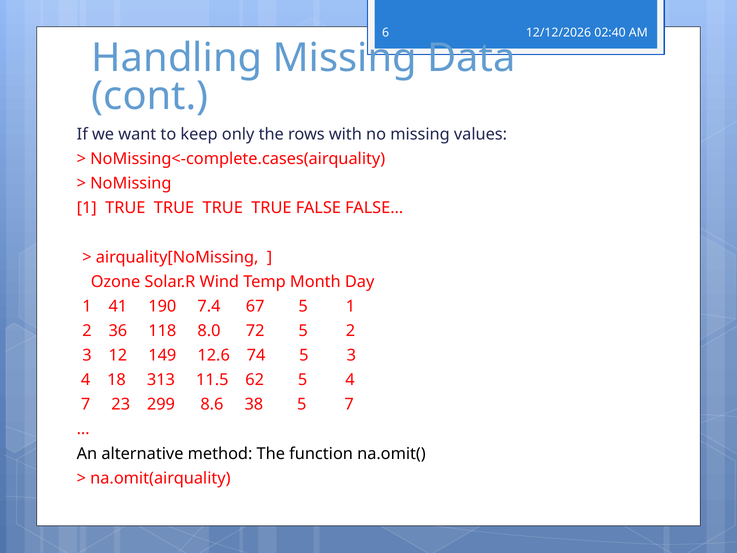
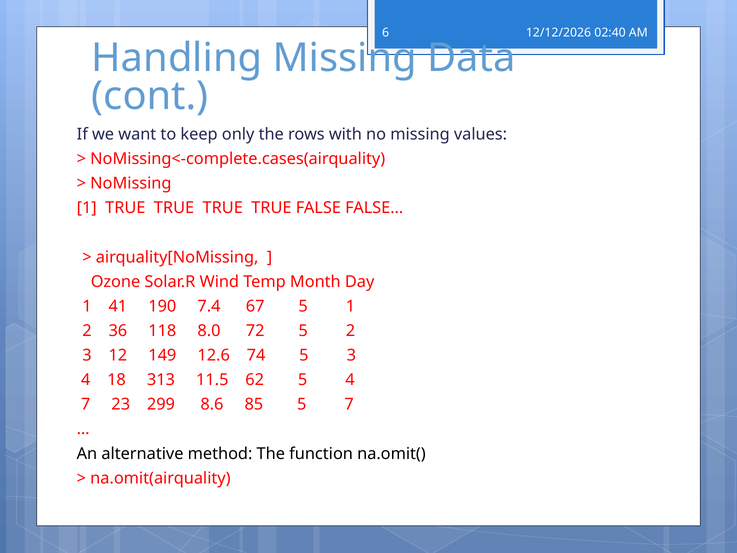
38: 38 -> 85 (254, 404)
